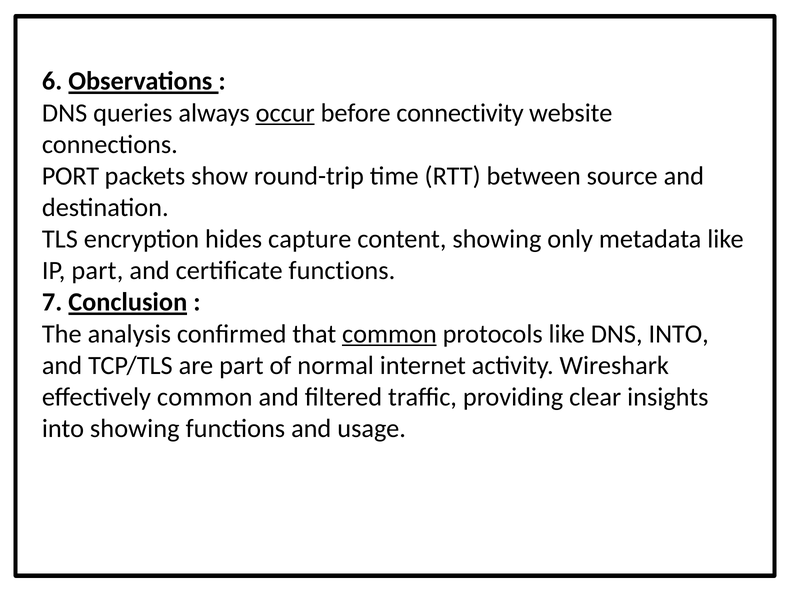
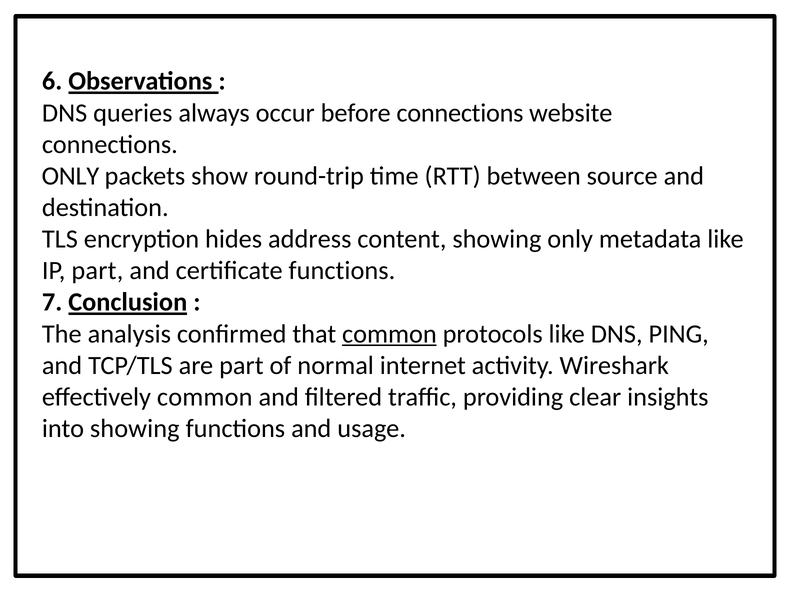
occur underline: present -> none (285, 113)
before connectivity: connectivity -> connections (460, 113)
PORT: PORT -> ONLY (70, 176)
capture: capture -> address (310, 239)
DNS INTO: INTO -> PING (679, 334)
